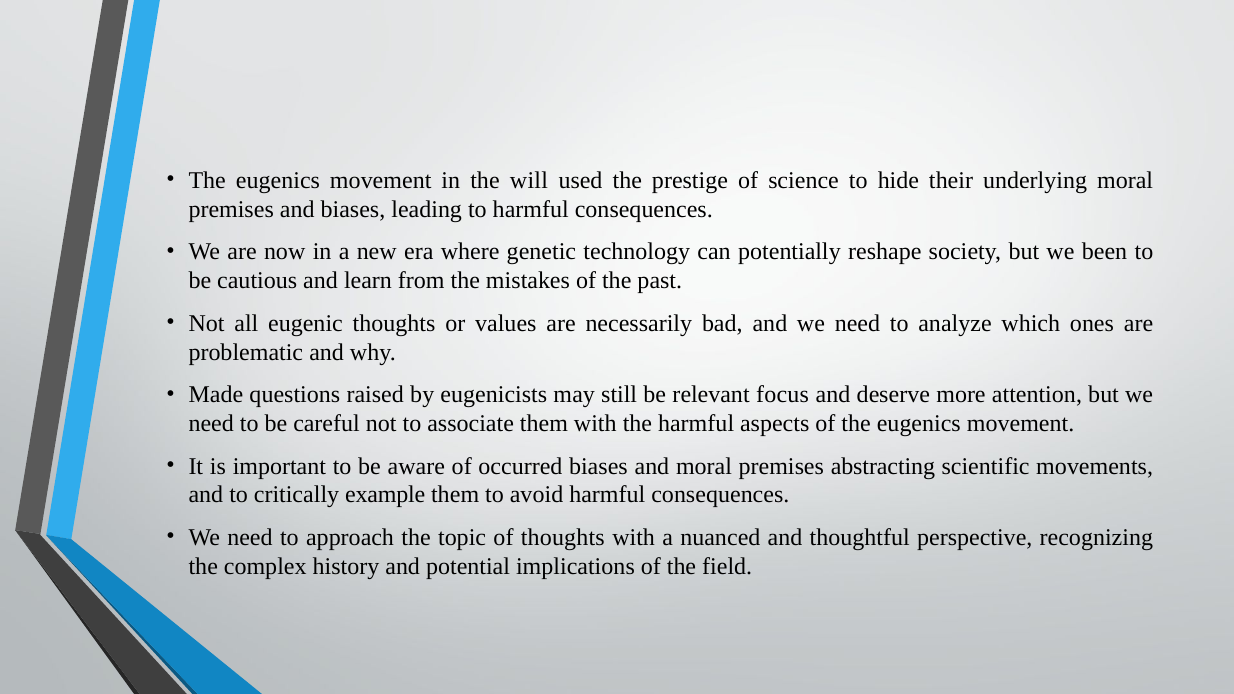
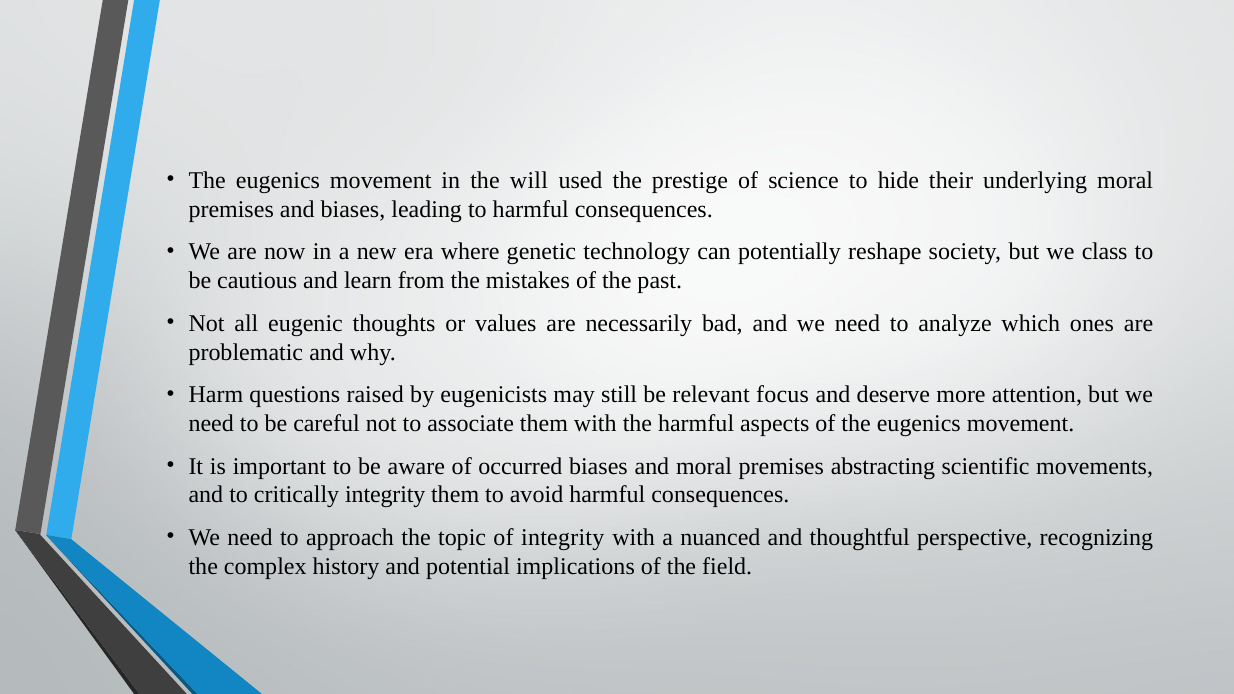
been: been -> class (1105, 252)
Made: Made -> Harm (216, 395)
critically example: example -> integrity (385, 495)
of thoughts: thoughts -> integrity (563, 538)
